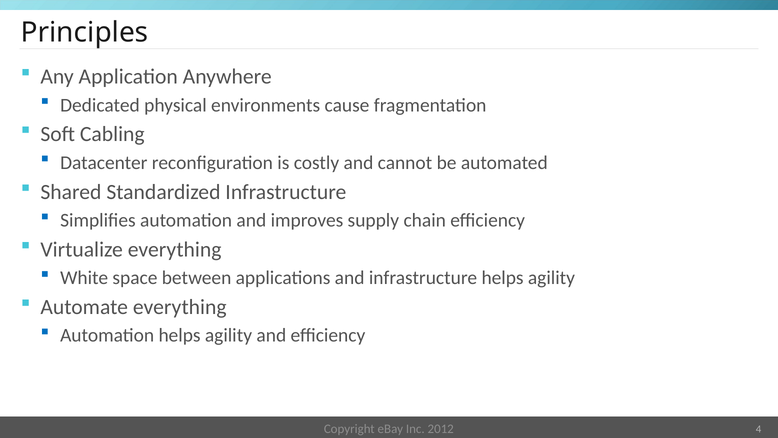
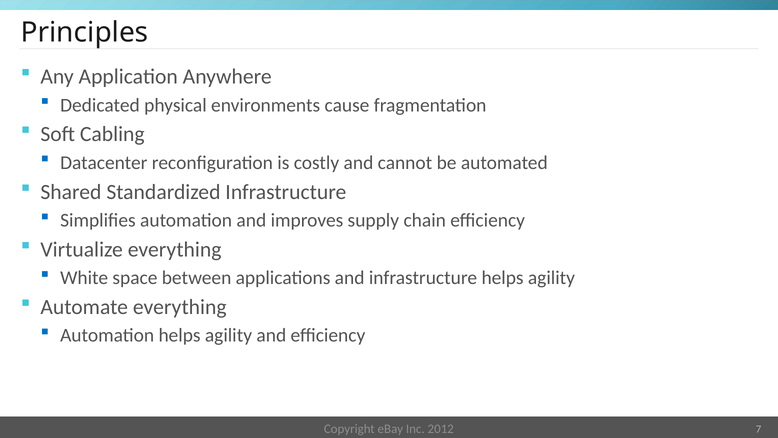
4: 4 -> 7 (759, 429)
